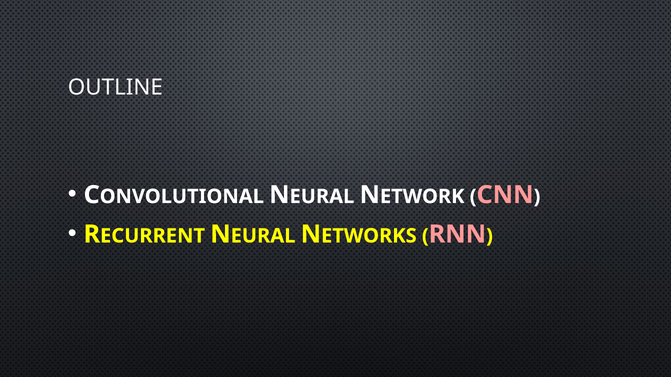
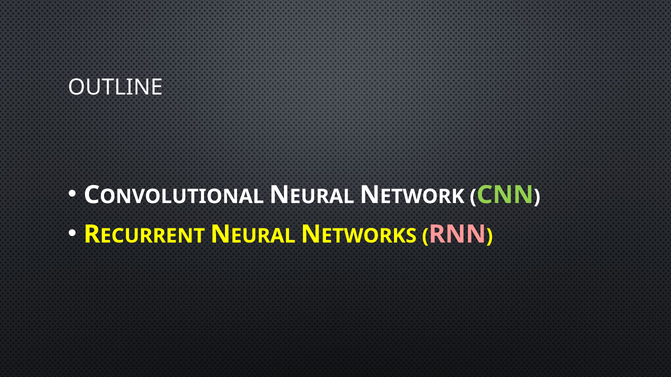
CNN colour: pink -> light green (505, 195)
